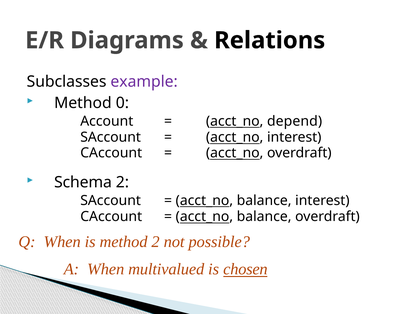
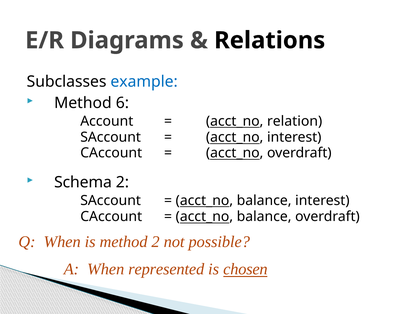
example colour: purple -> blue (144, 82)
0: 0 -> 6 (122, 103)
depend: depend -> relation (295, 121)
multivalued: multivalued -> represented (166, 269)
